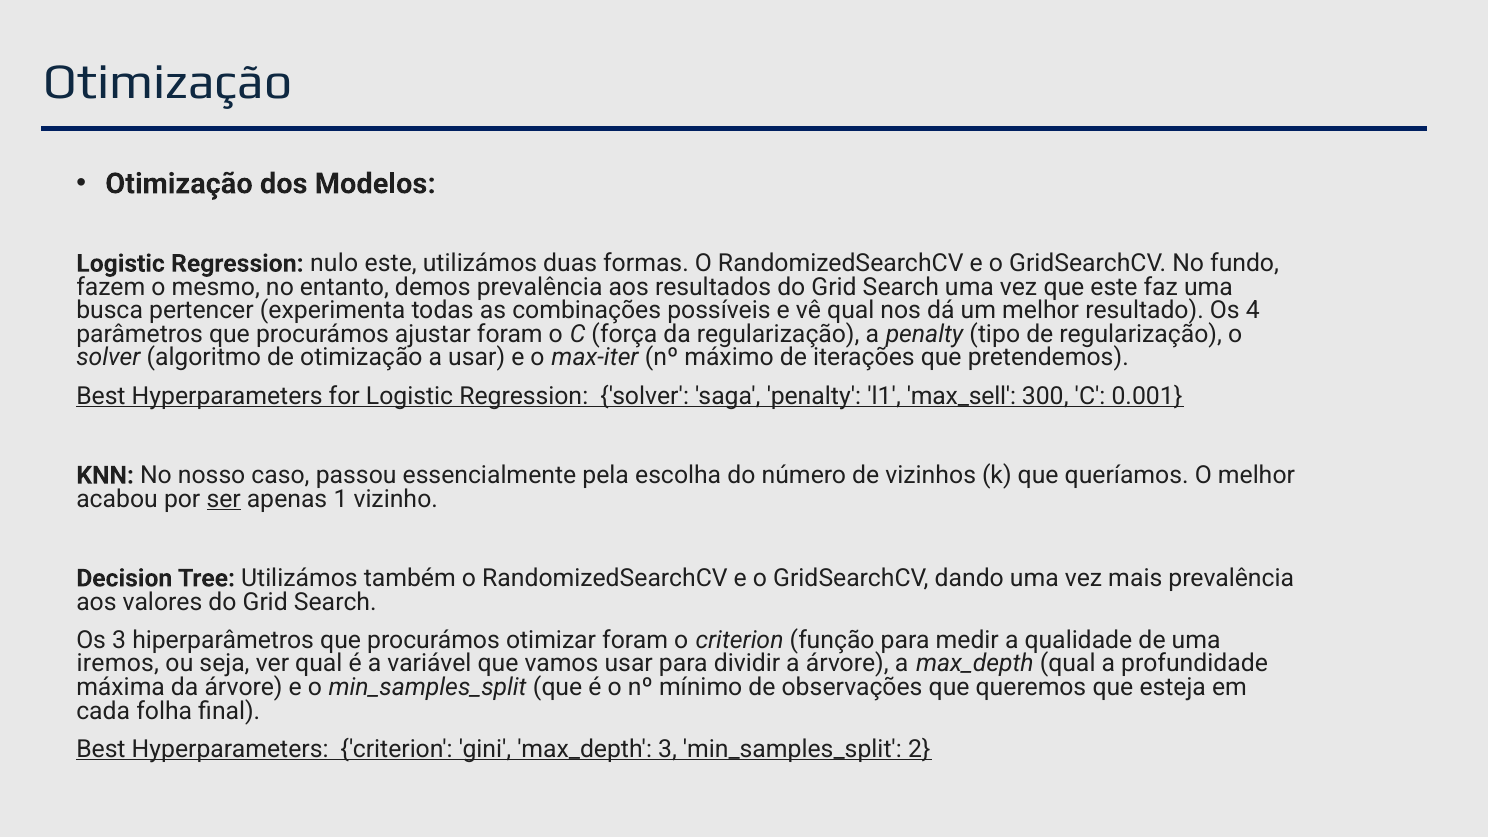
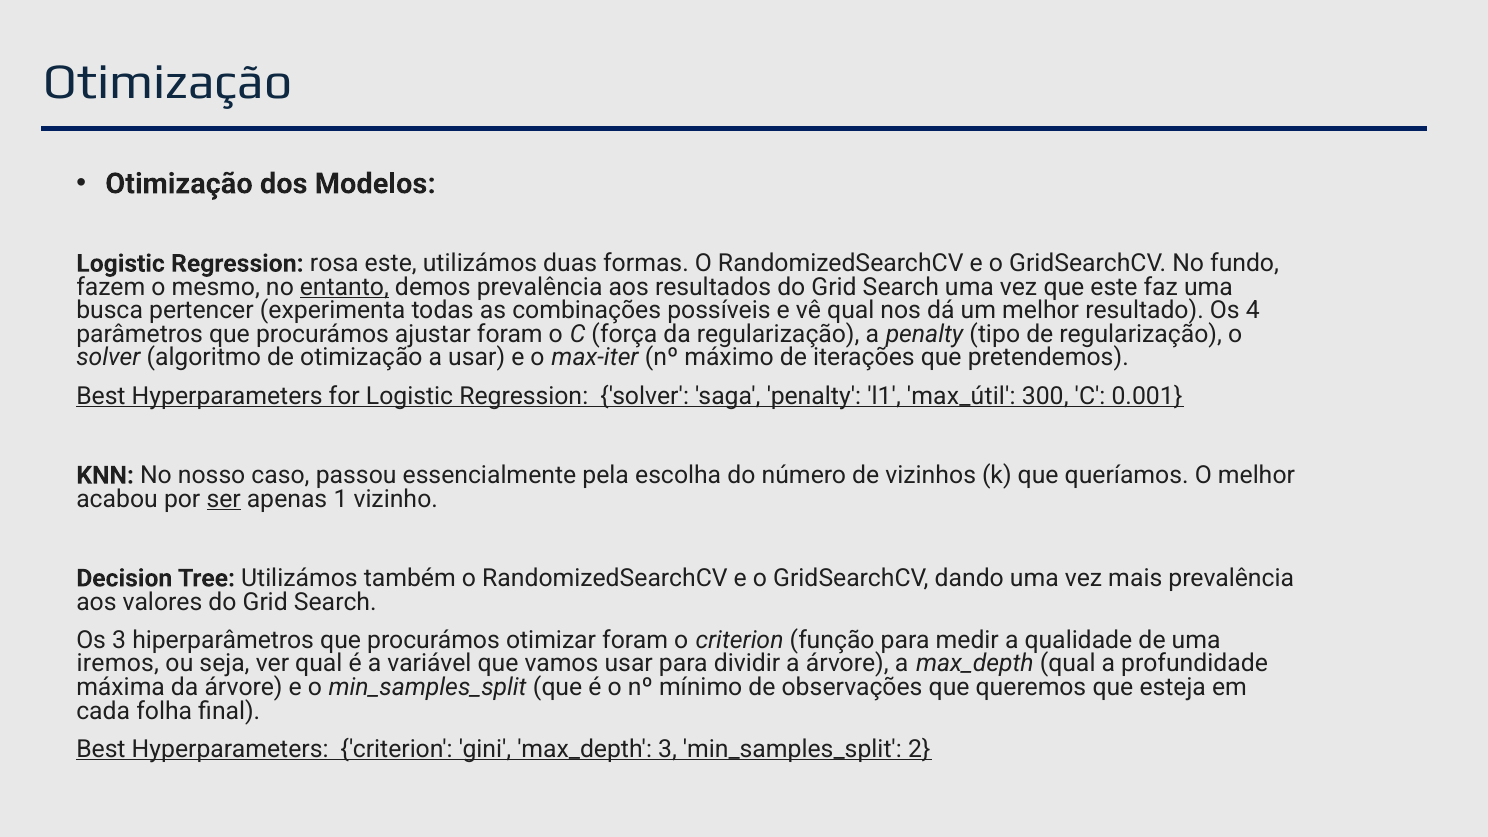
nulo: nulo -> rosa (334, 264)
entanto underline: none -> present (344, 287)
max_sell: max_sell -> max_útil (961, 396)
